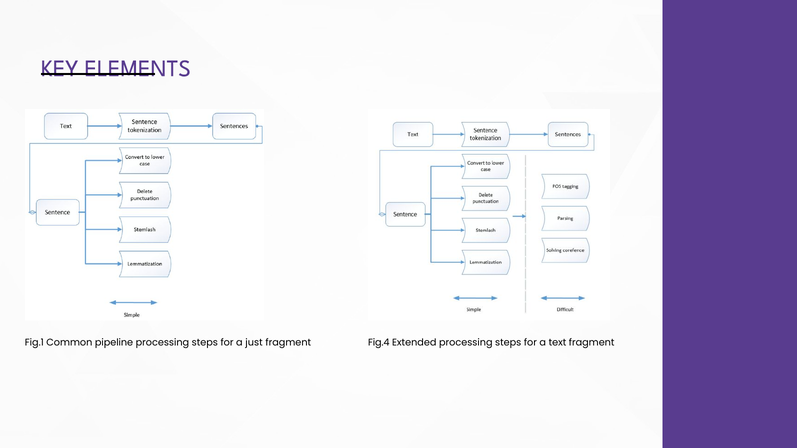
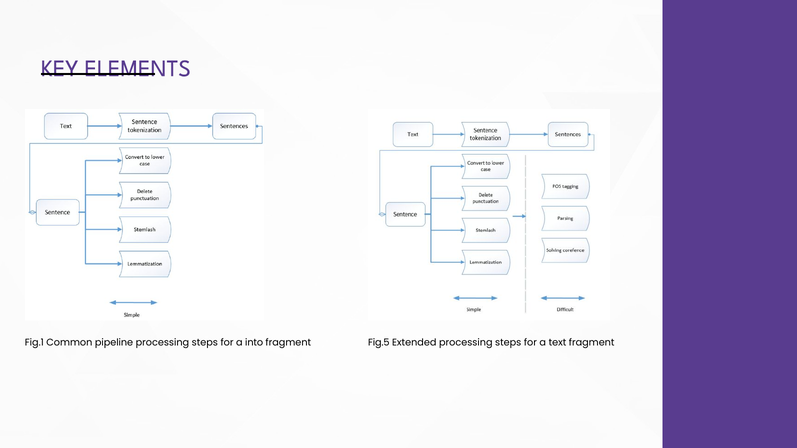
just: just -> into (254, 343)
Fig.4: Fig.4 -> Fig.5 (379, 343)
